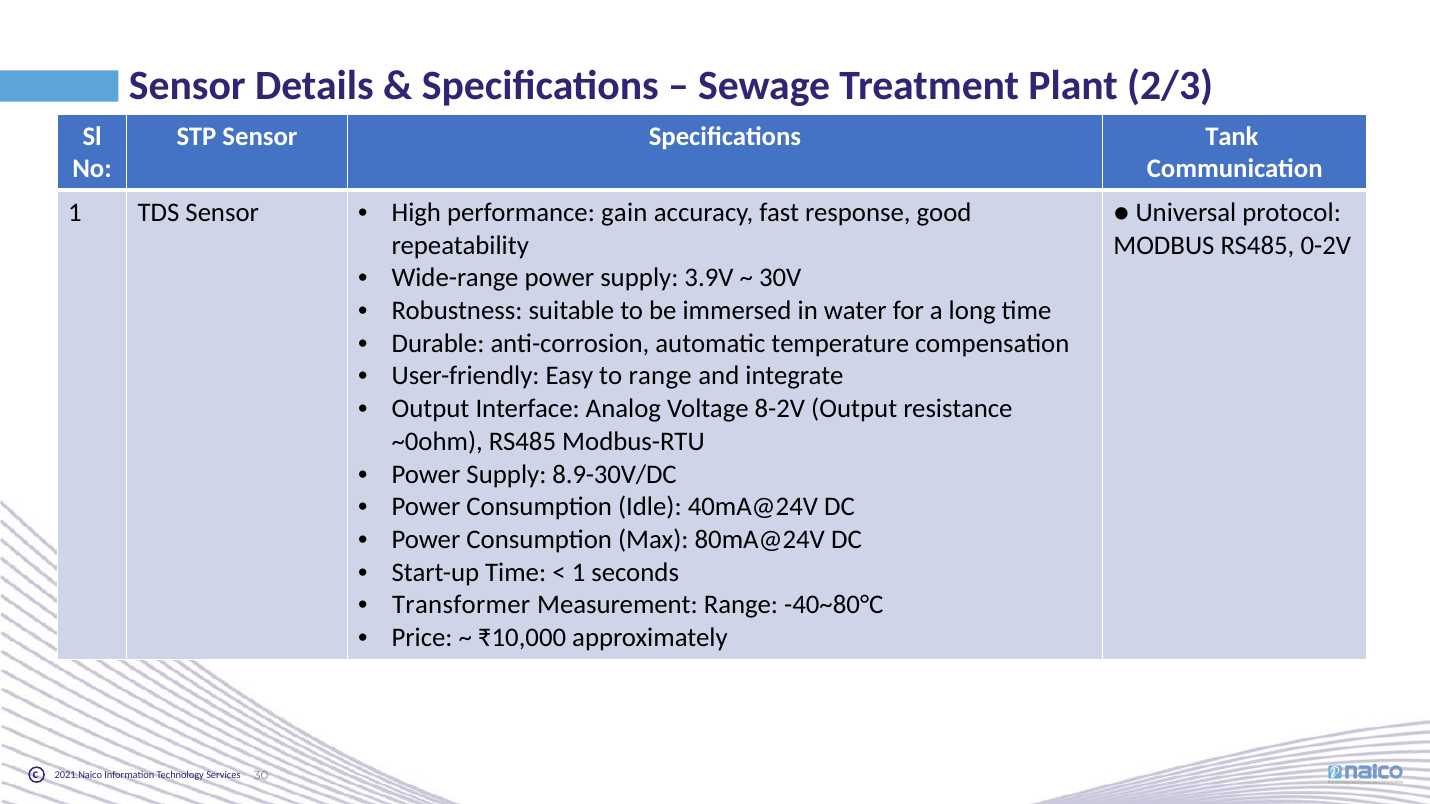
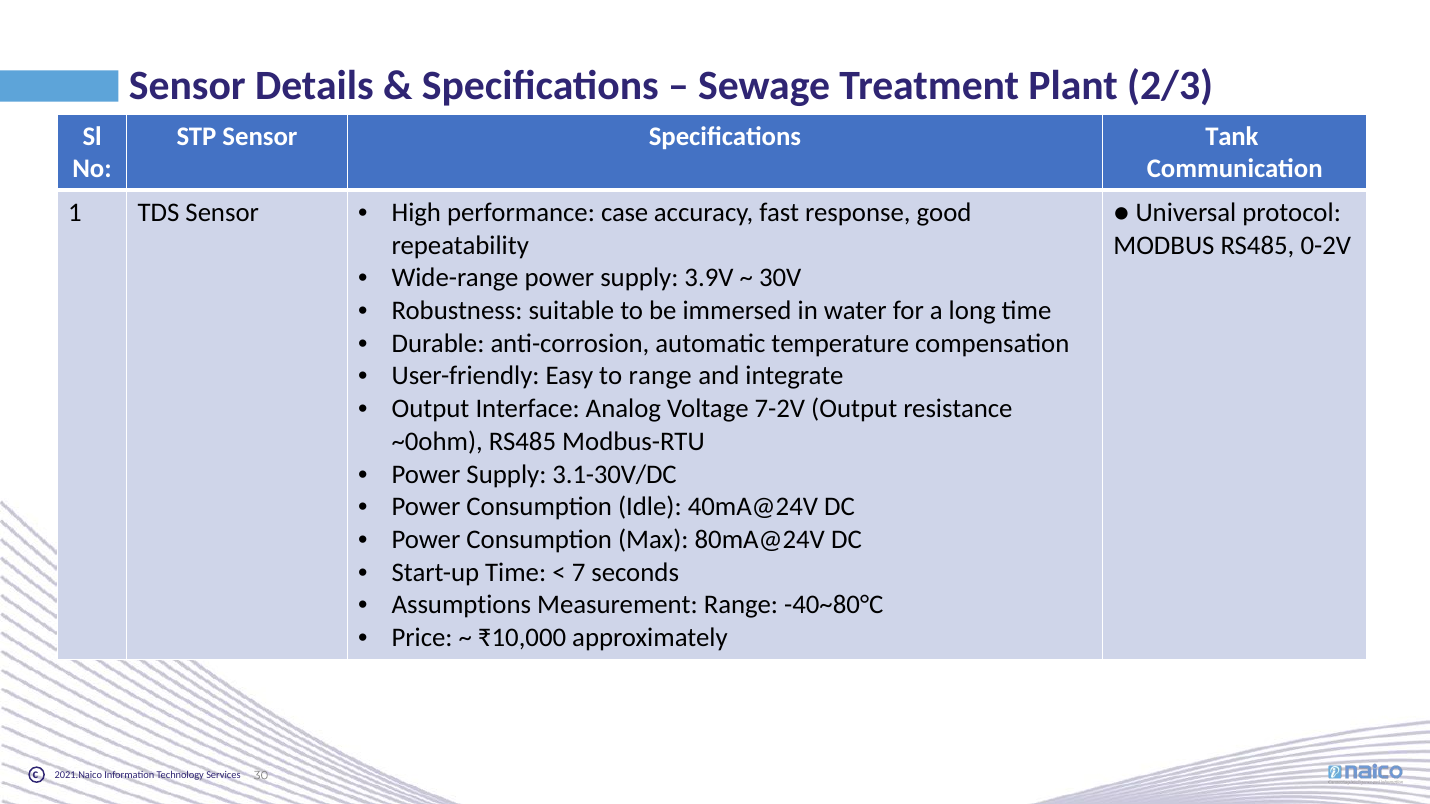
gain: gain -> case (625, 213)
8-2V: 8-2V -> 7-2V (780, 409)
8.9-30V/DC: 8.9-30V/DC -> 3.1-30V/DC (615, 474)
1: 1 -> 7 (579, 573)
Transformer: Transformer -> Assumptions (461, 605)
